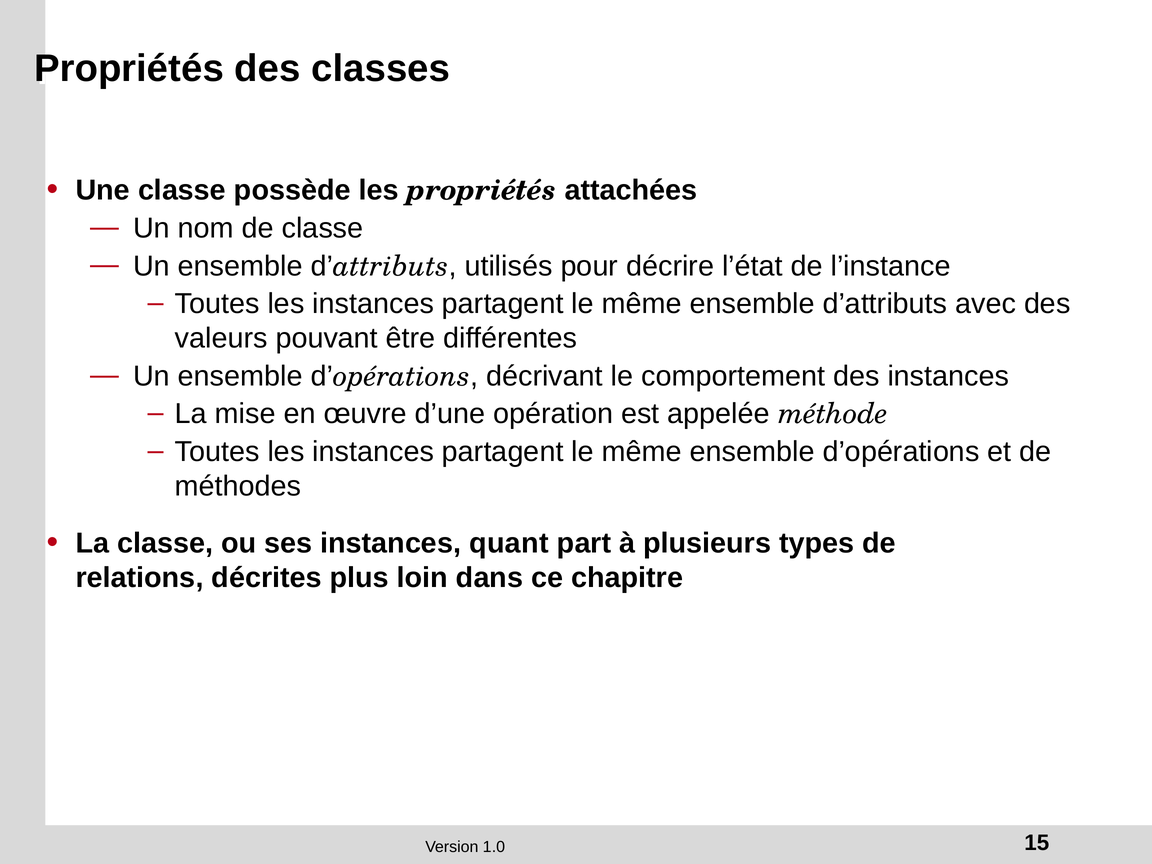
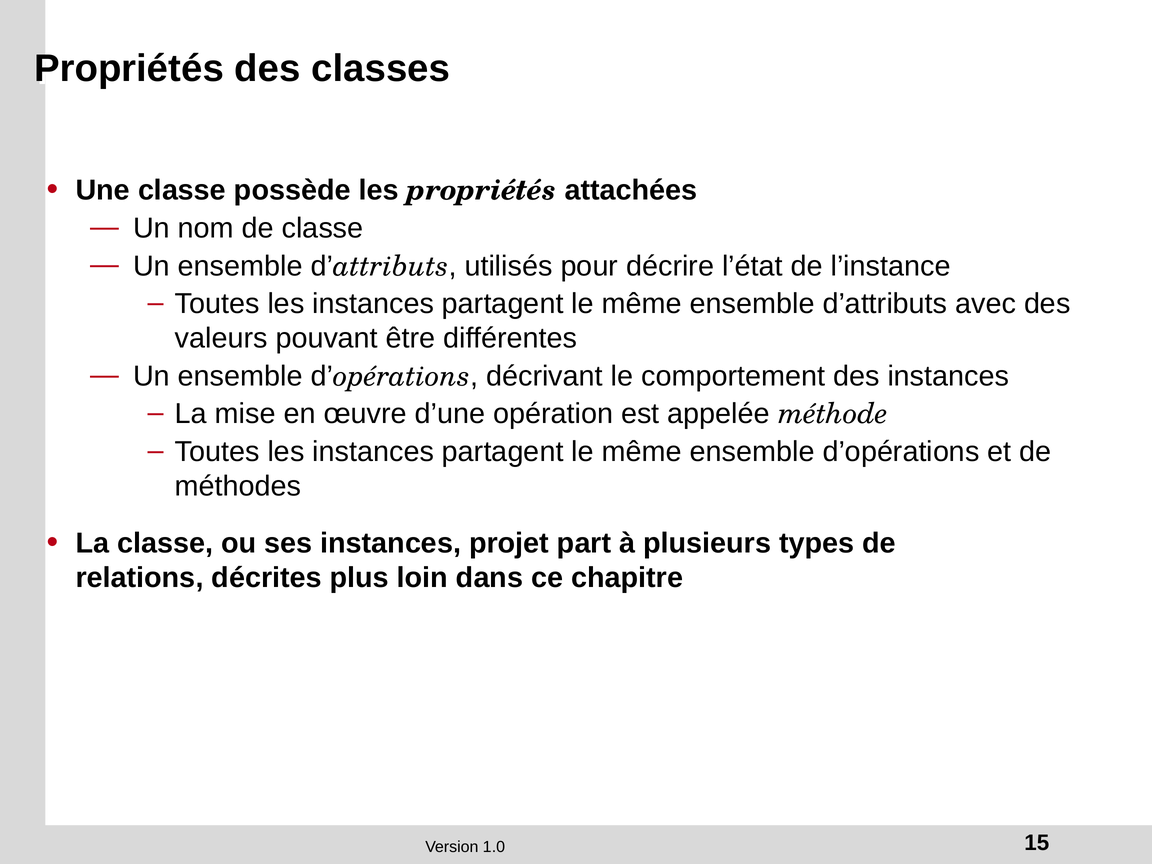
quant: quant -> projet (509, 543)
